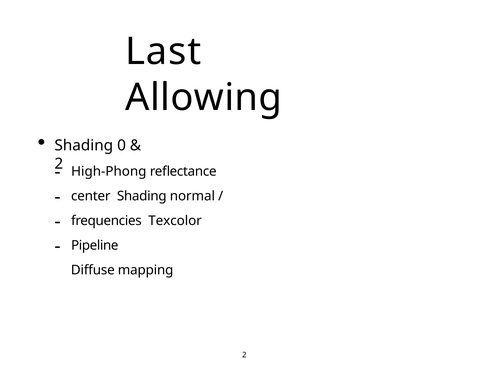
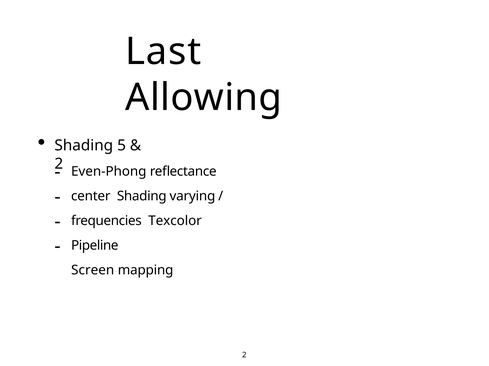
0: 0 -> 5 (122, 146)
High-Phong: High-Phong -> Even-Phong (109, 172)
normal: normal -> varying (192, 196)
Diffuse: Diffuse -> Screen (93, 271)
